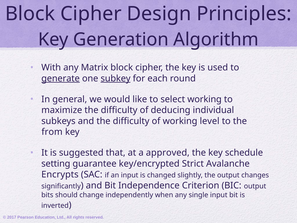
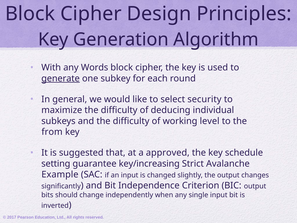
Matrix: Matrix -> Words (95, 67)
subkey underline: present -> none (116, 78)
select working: working -> security (204, 99)
key/encrypted: key/encrypted -> key/increasing (149, 164)
Encrypts: Encrypts -> Example (60, 174)
